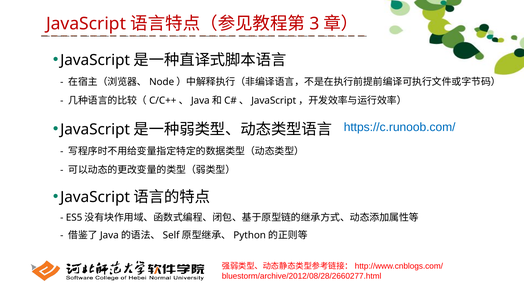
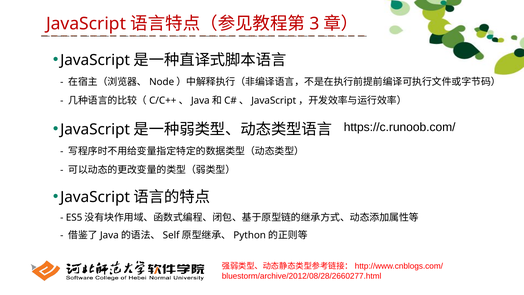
https://c.runoob.com/ colour: blue -> black (400, 127)
